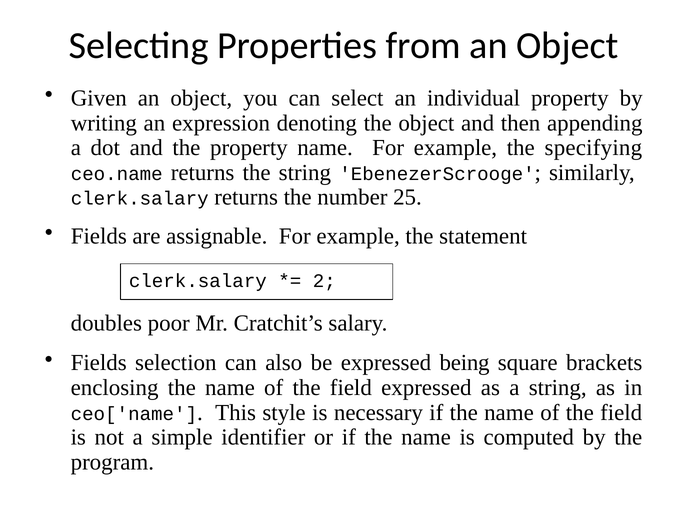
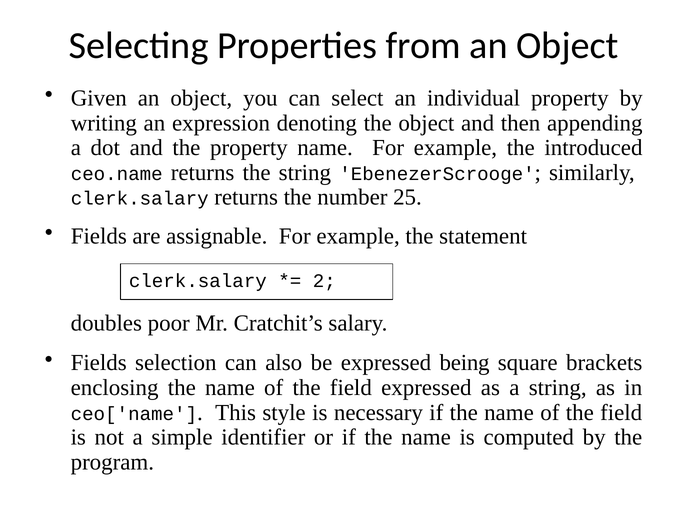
specifying: specifying -> introduced (593, 148)
